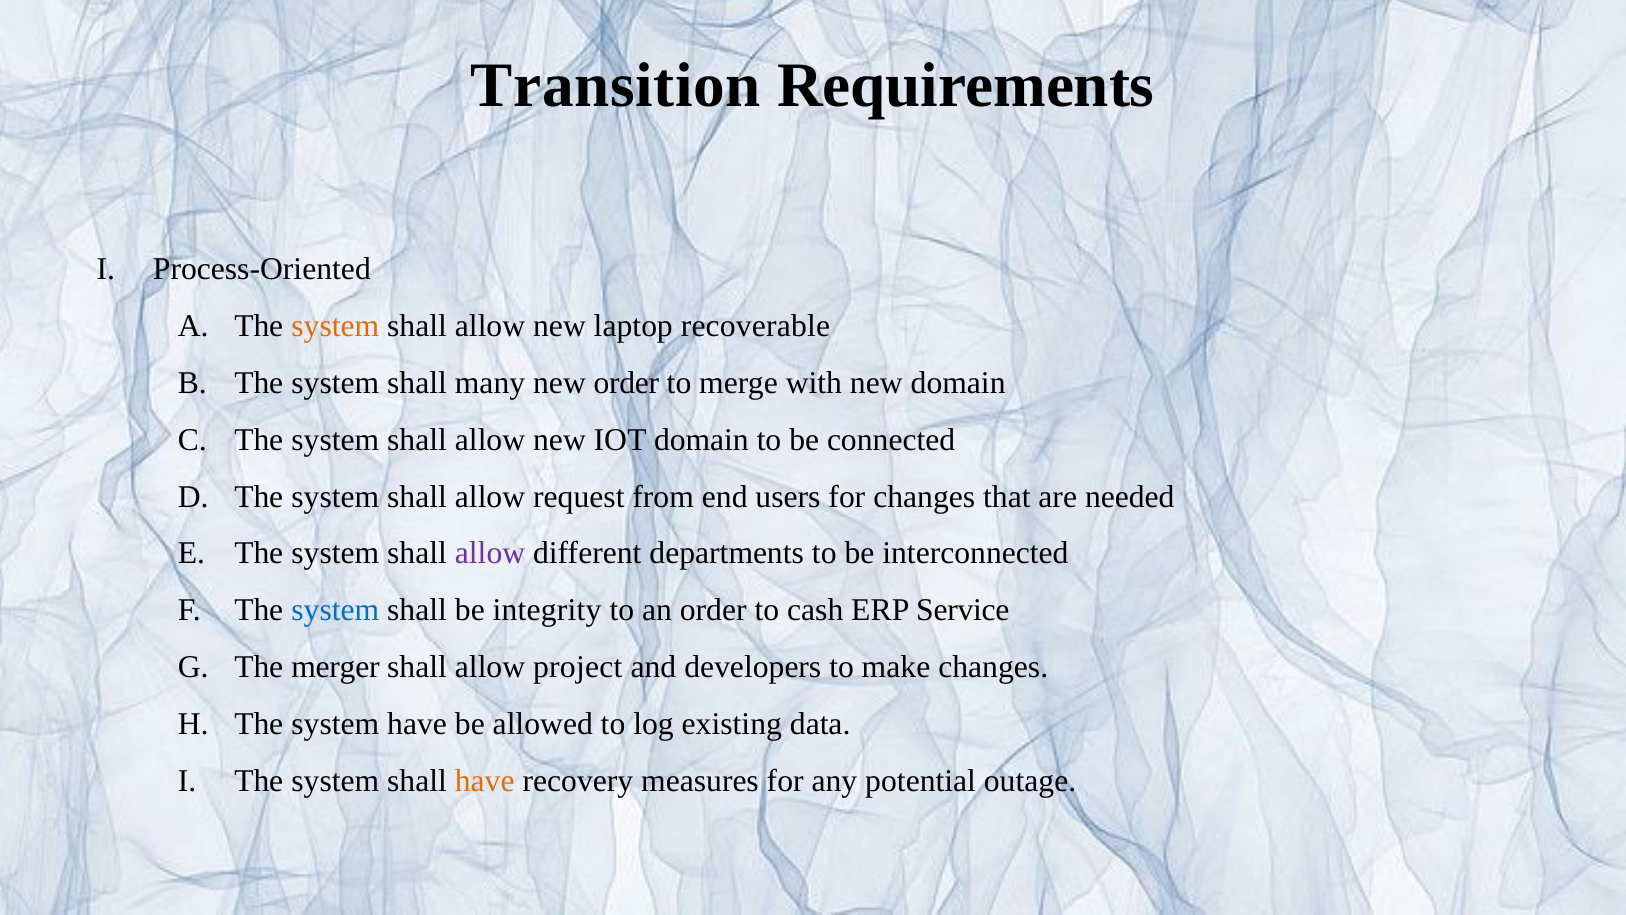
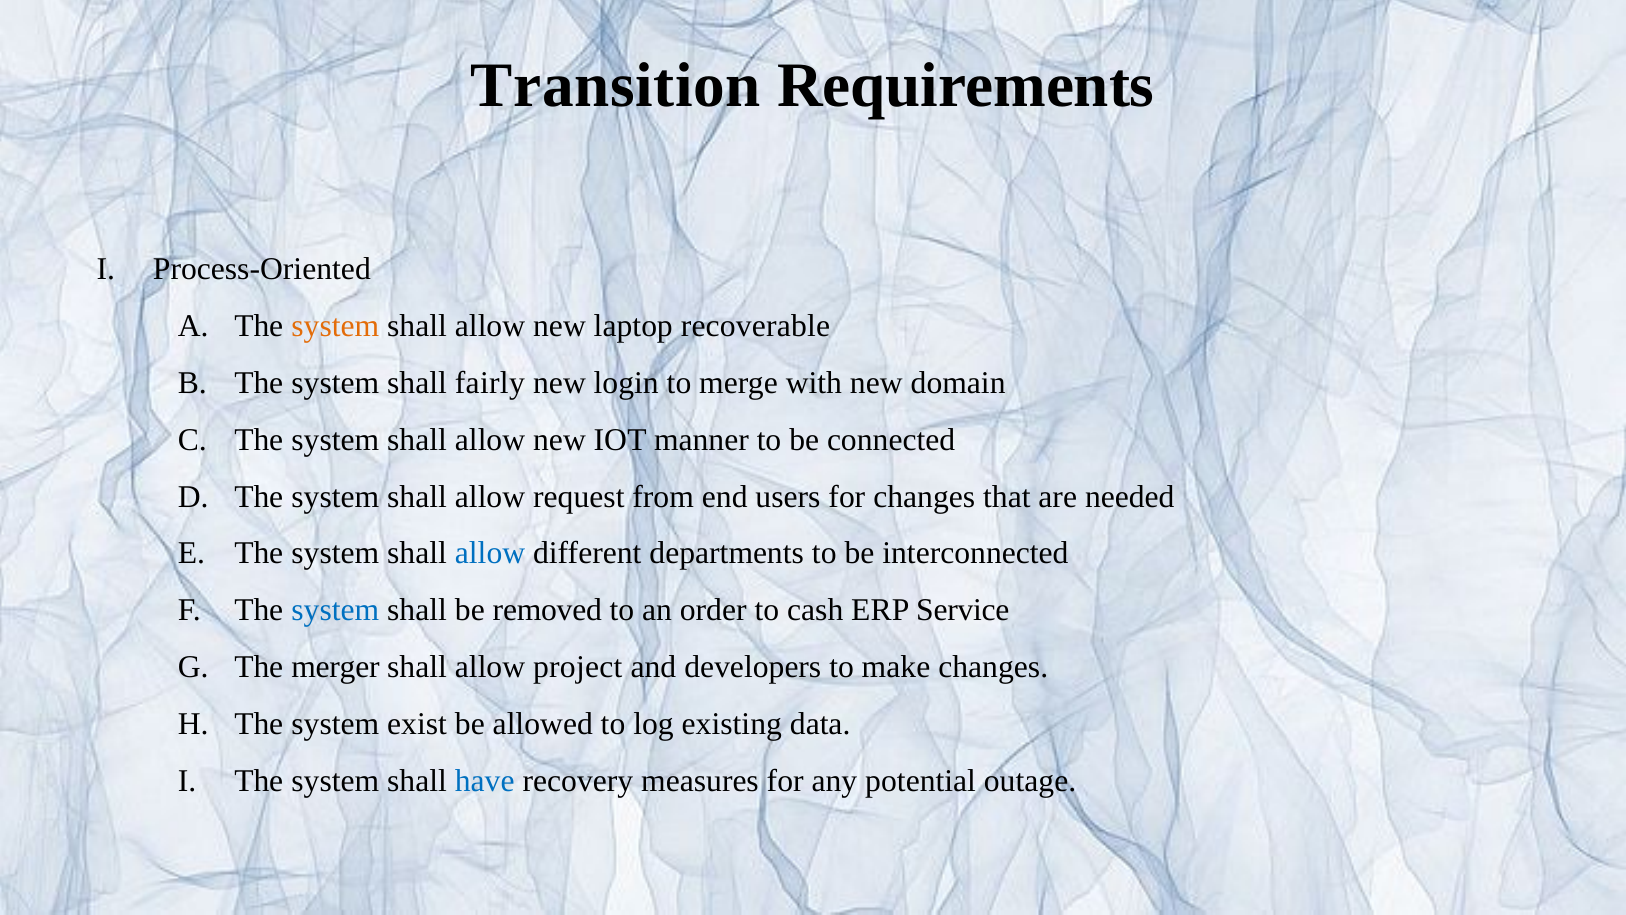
many: many -> fairly (490, 383)
new order: order -> login (626, 383)
IOT domain: domain -> manner (701, 439)
allow colour: purple -> blue (490, 553)
integrity: integrity -> removed (547, 610)
system have: have -> exist (417, 724)
have colour: orange -> blue (485, 781)
